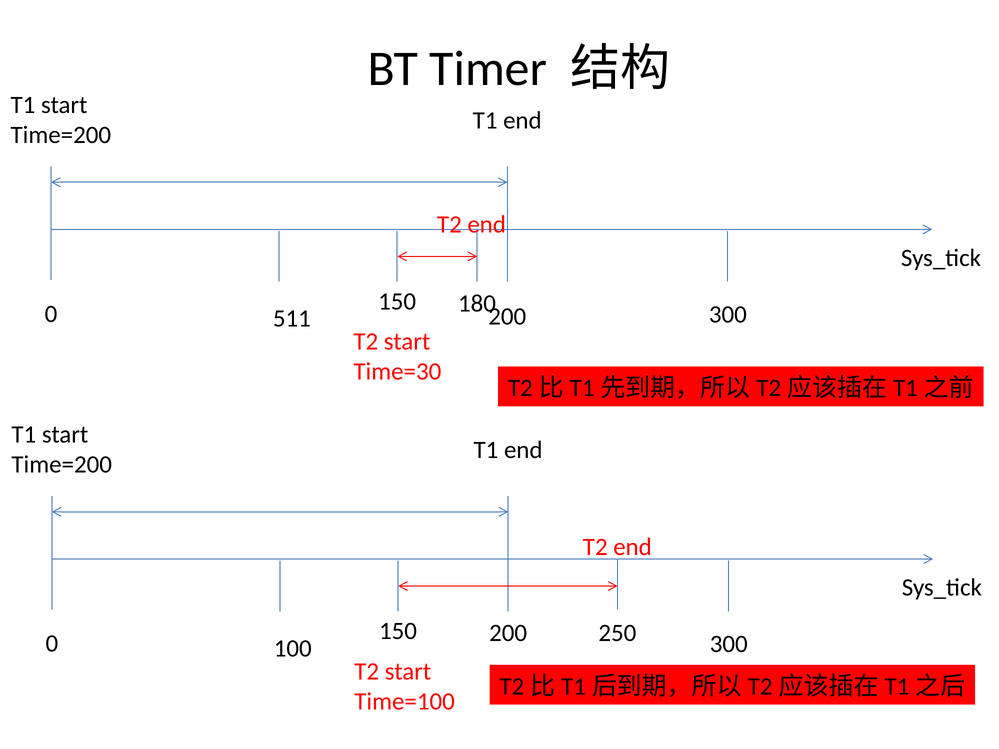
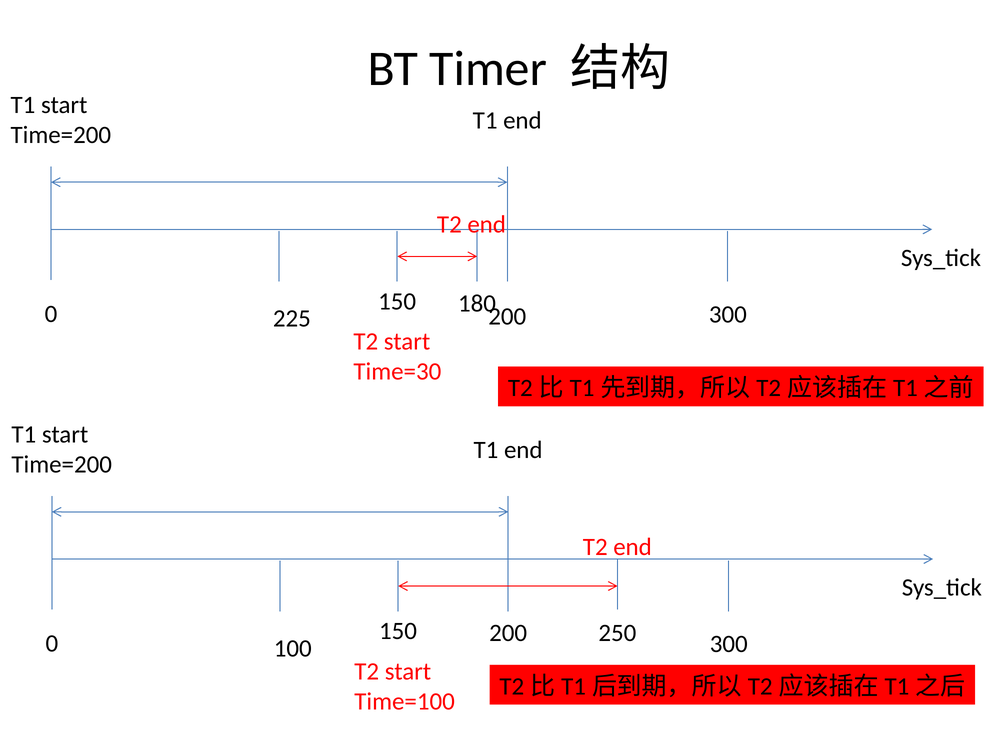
511: 511 -> 225 (292, 319)
